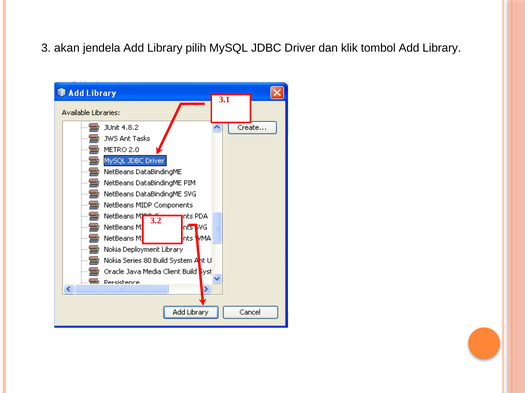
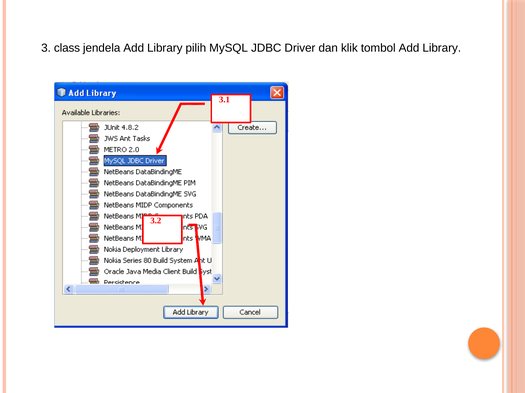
akan: akan -> class (67, 48)
